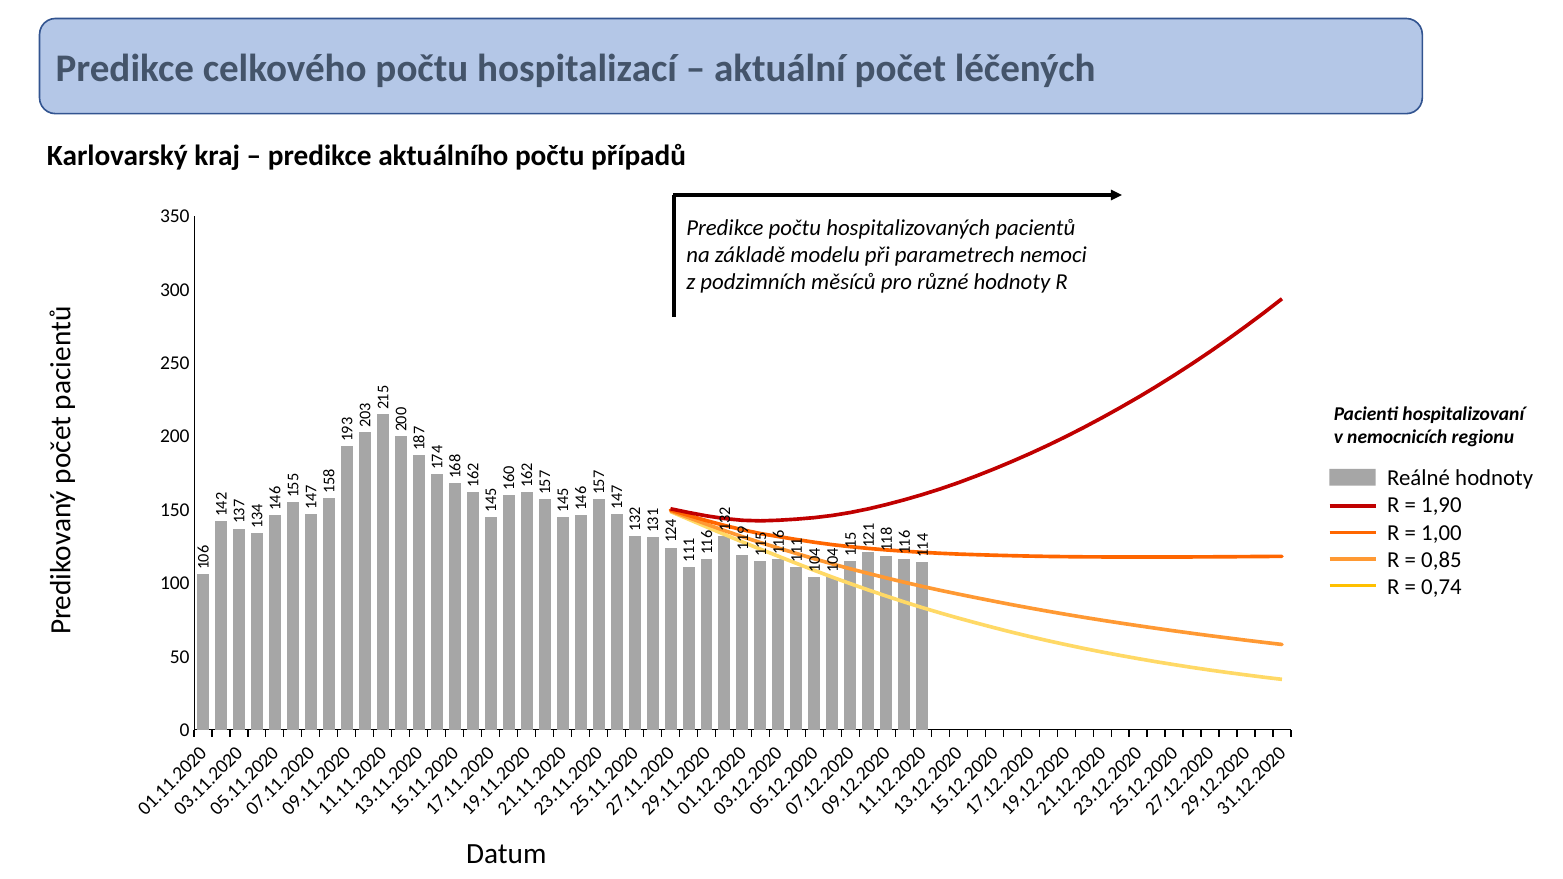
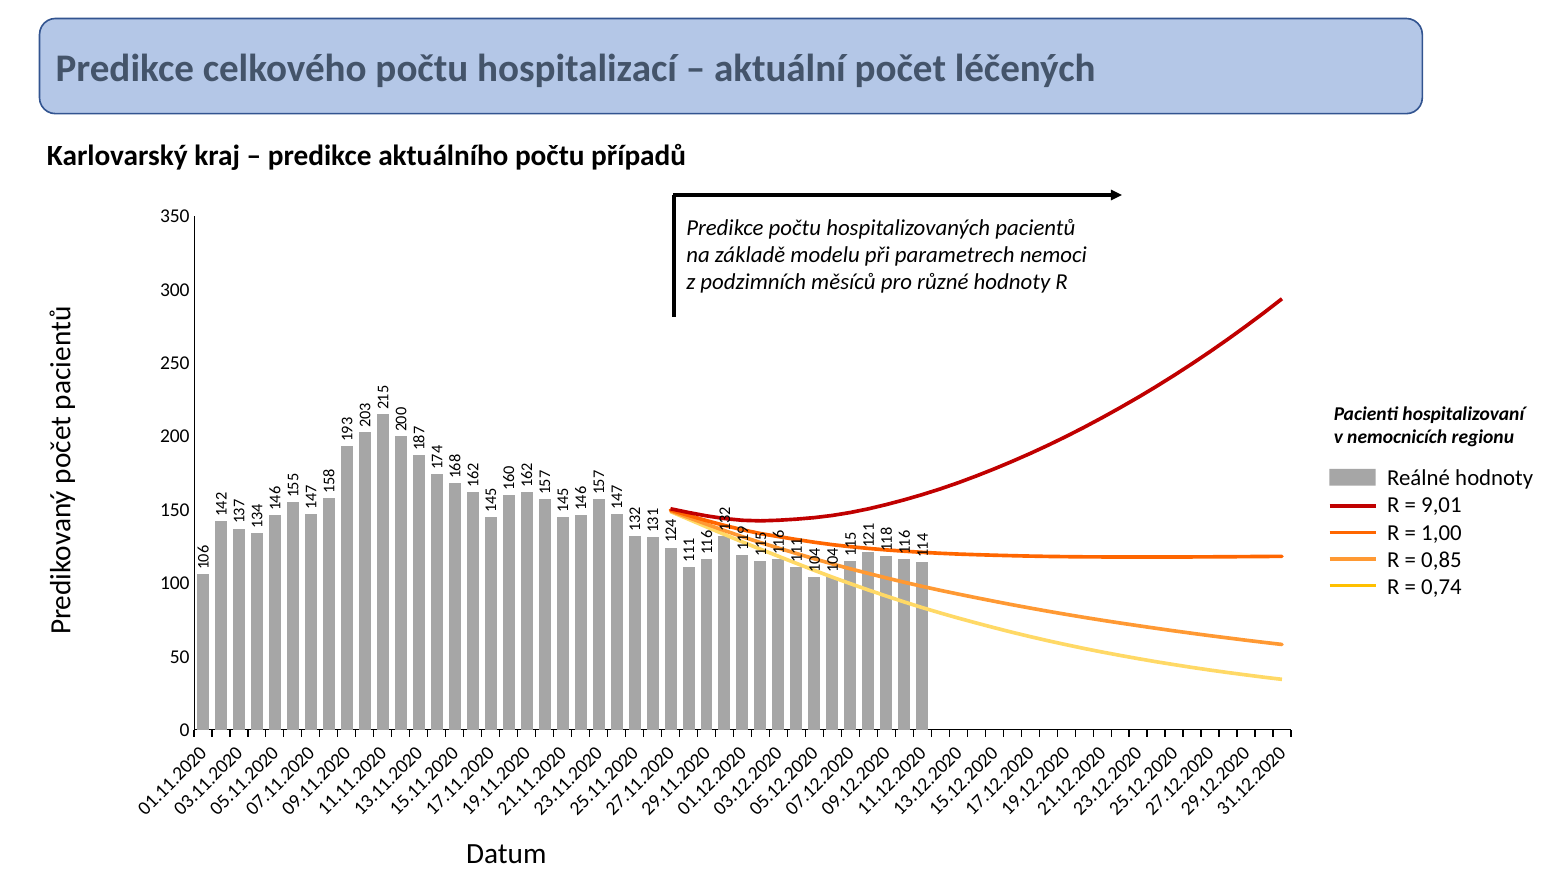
1,90: 1,90 -> 9,01 (1441, 505)
